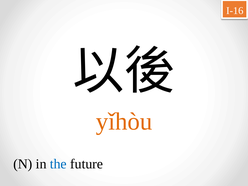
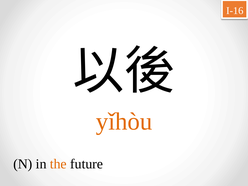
the colour: blue -> orange (58, 164)
